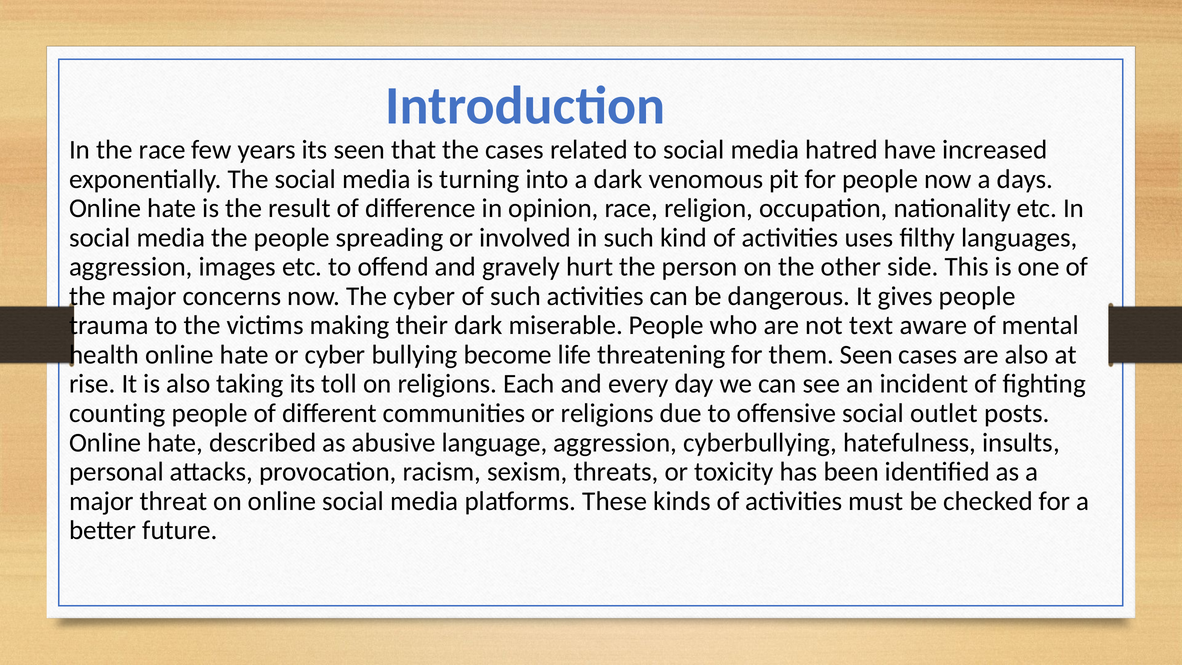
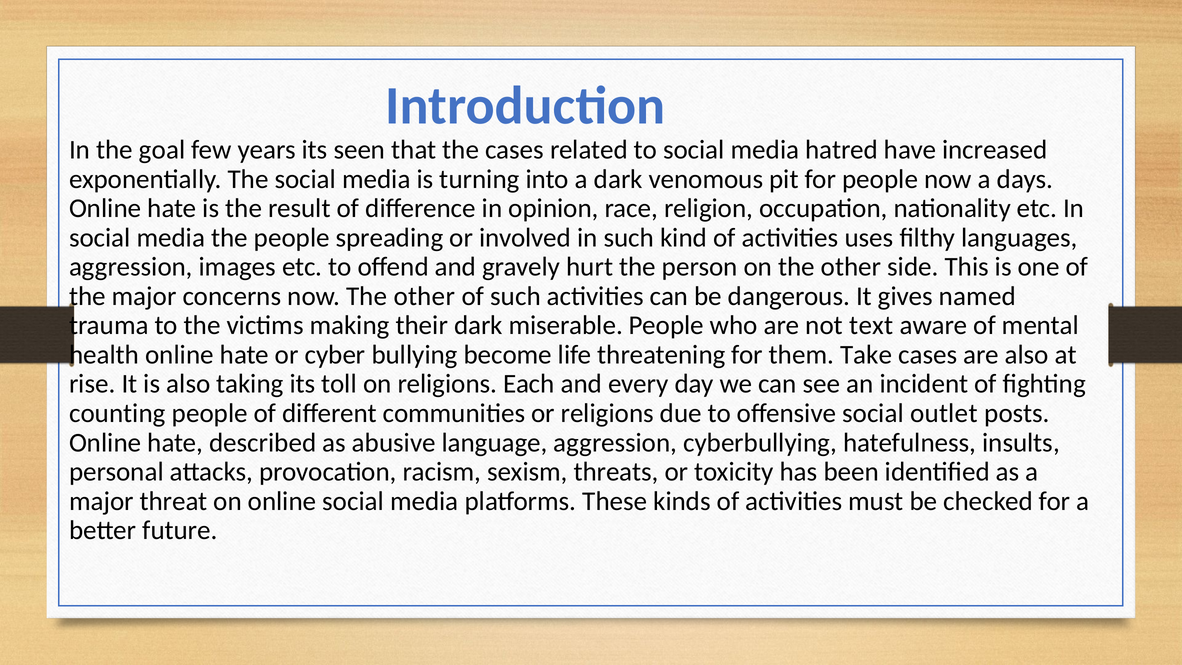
the race: race -> goal (162, 150)
now The cyber: cyber -> other (424, 296)
gives people: people -> named (977, 296)
them Seen: Seen -> Take (866, 355)
